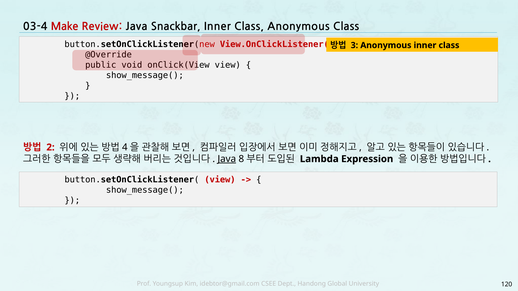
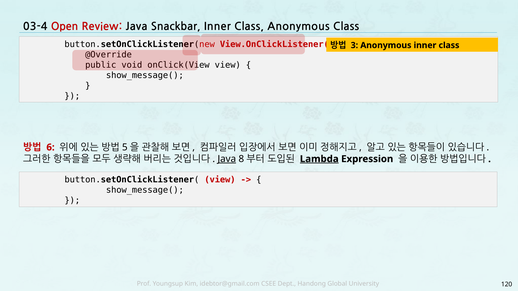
Make: Make -> Open (65, 27)
2: 2 -> 6 (51, 147)
4: 4 -> 5 (125, 147)
Lambda underline: none -> present (319, 159)
